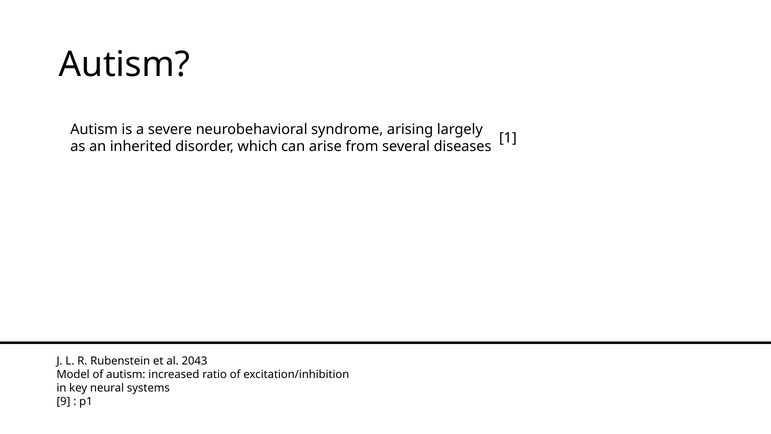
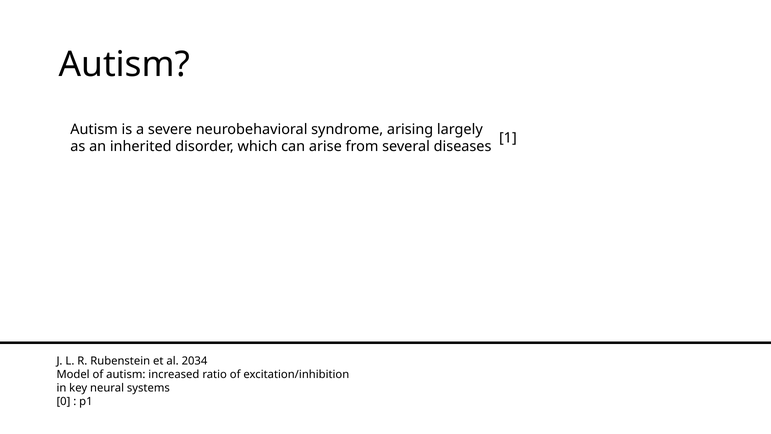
2043: 2043 -> 2034 (195, 361)
9: 9 -> 0 (63, 401)
